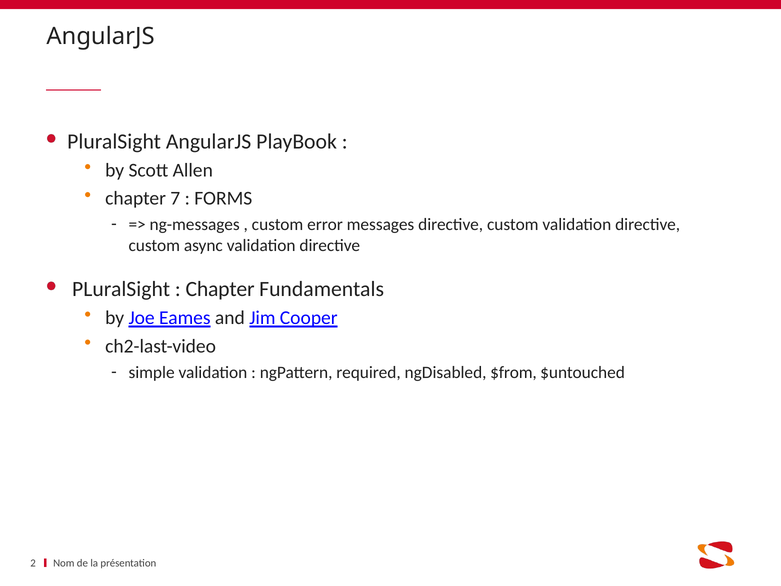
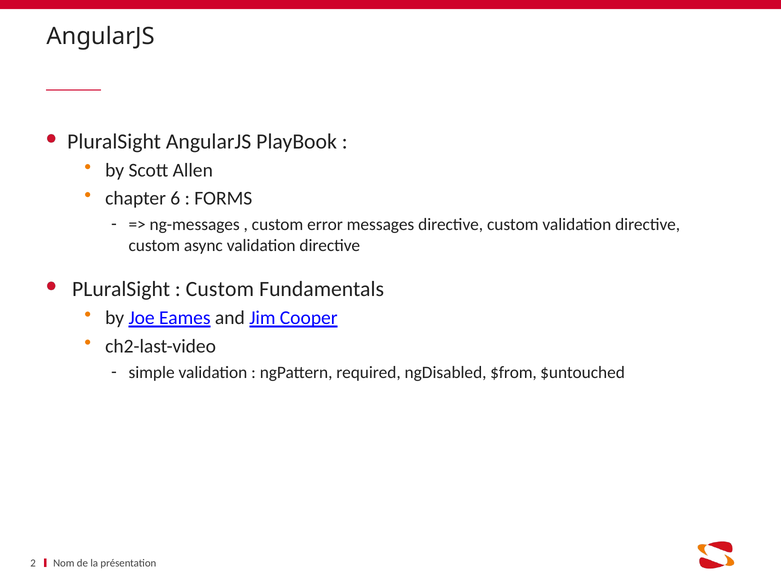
7: 7 -> 6 (175, 198)
Chapter: Chapter -> Custom (220, 289)
